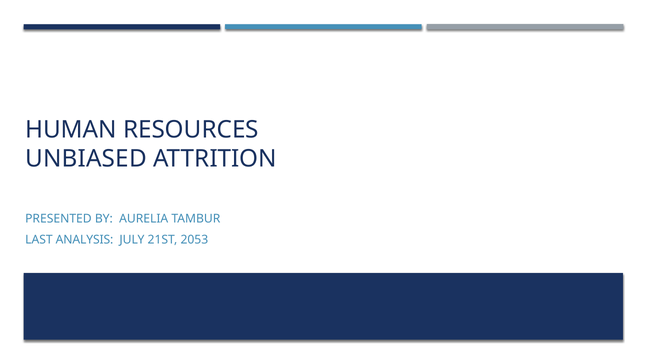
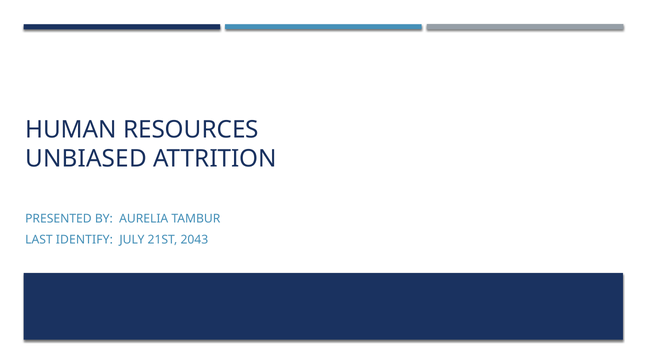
ANALYSIS: ANALYSIS -> IDENTIFY (84, 240)
2053: 2053 -> 2043 (194, 240)
